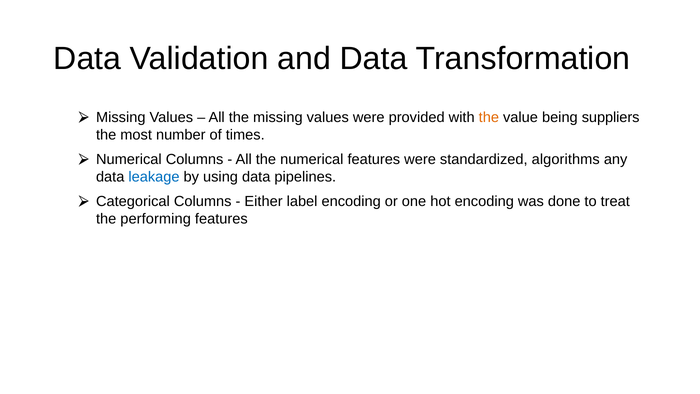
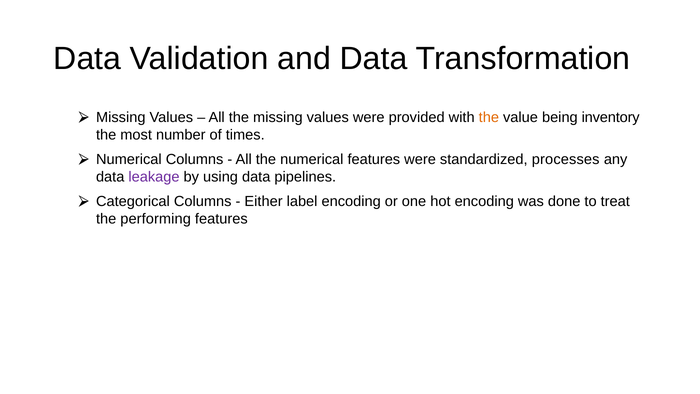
suppliers: suppliers -> inventory (611, 117)
algorithms: algorithms -> processes (566, 159)
leakage colour: blue -> purple (154, 177)
